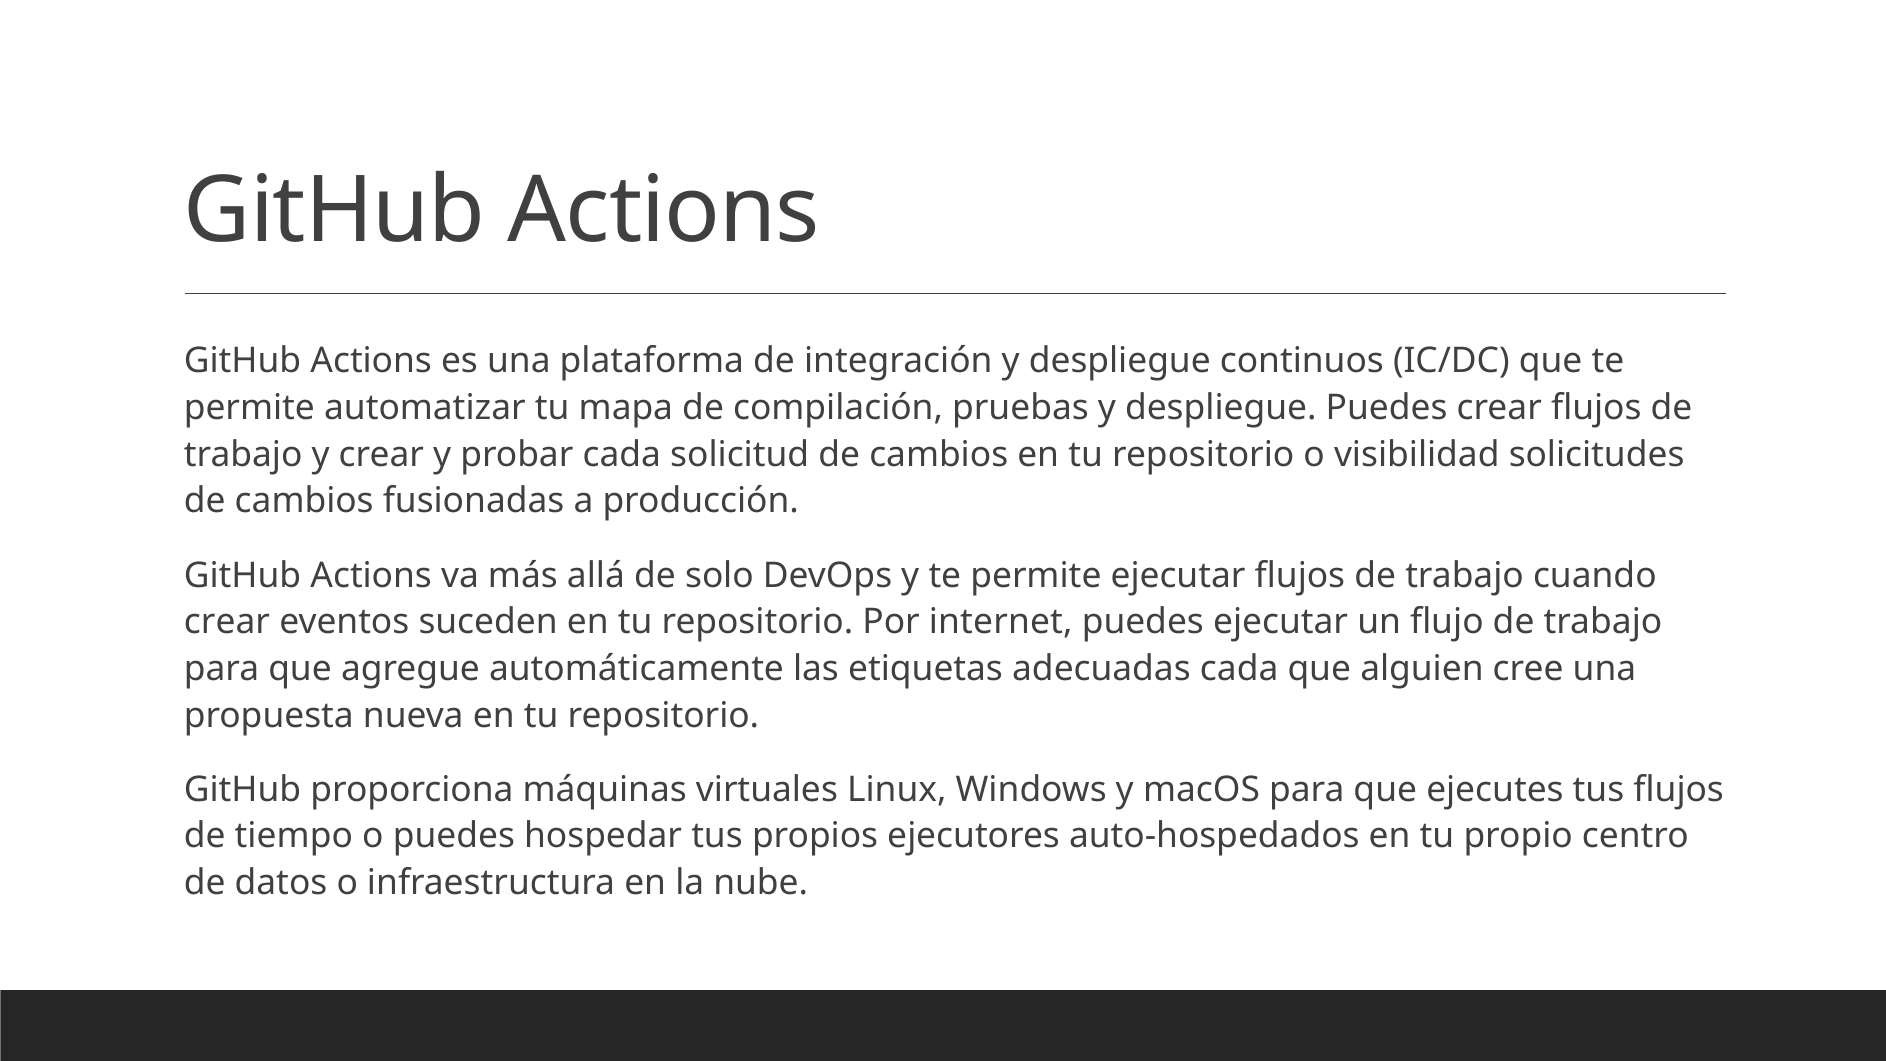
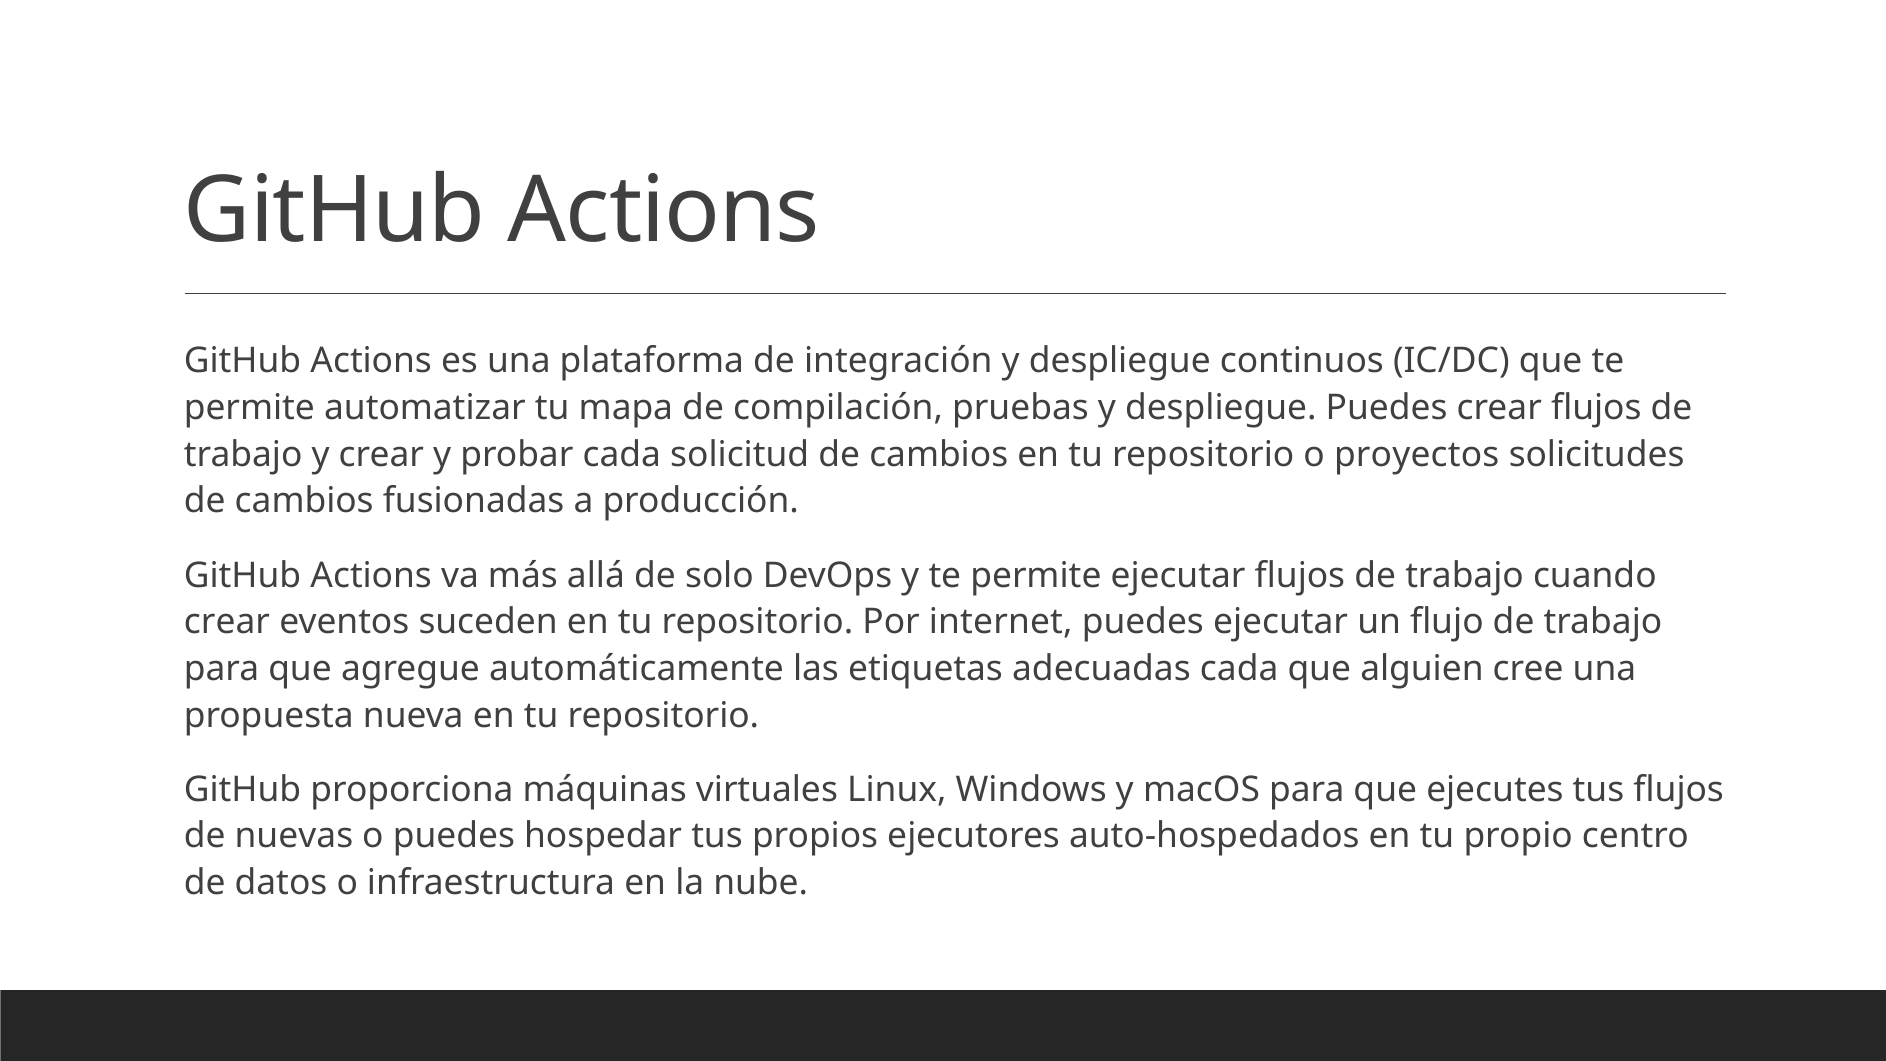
visibilidad: visibilidad -> proyectos (1417, 454)
tiempo: tiempo -> nuevas (294, 836)
